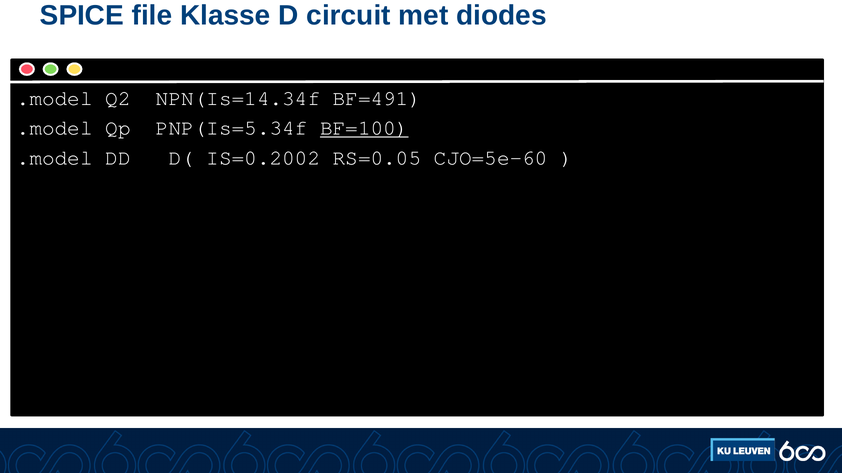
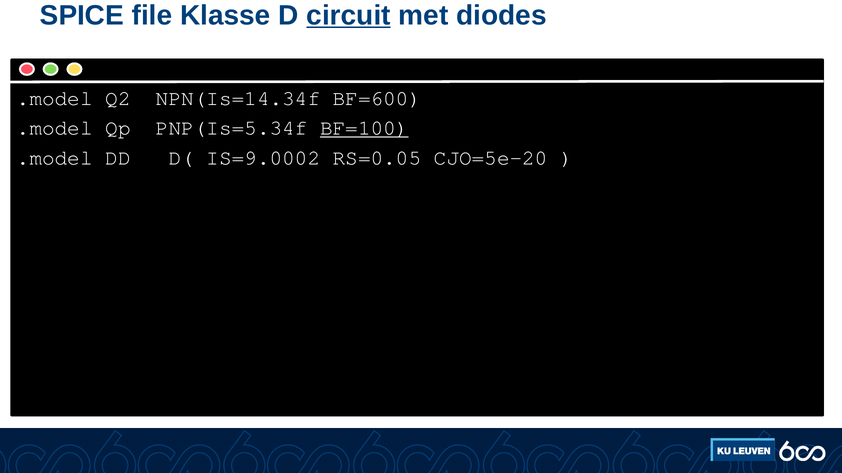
circuit underline: none -> present (349, 15)
BF=491: BF=491 -> BF=600 (377, 98)
IS=0.2002: IS=0.2002 -> IS=9.0002 (263, 158)
CJO=5e-60: CJO=5e-60 -> CJO=5e-20 (491, 158)
